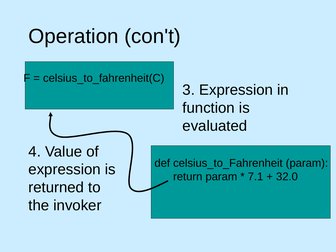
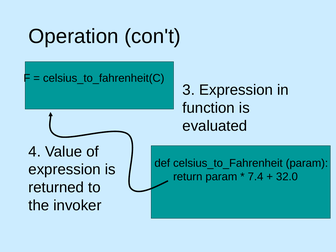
7.1: 7.1 -> 7.4 (256, 177)
